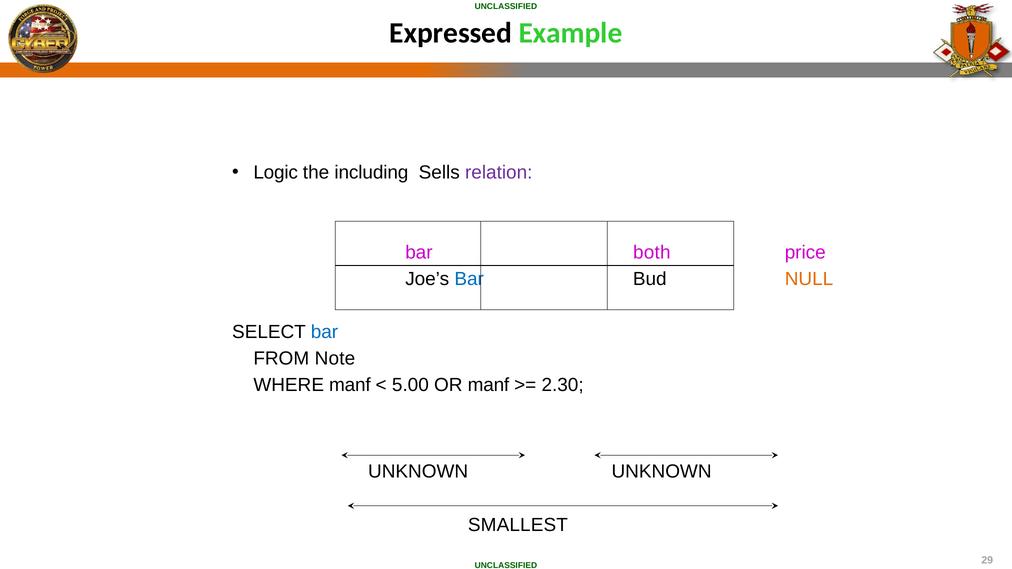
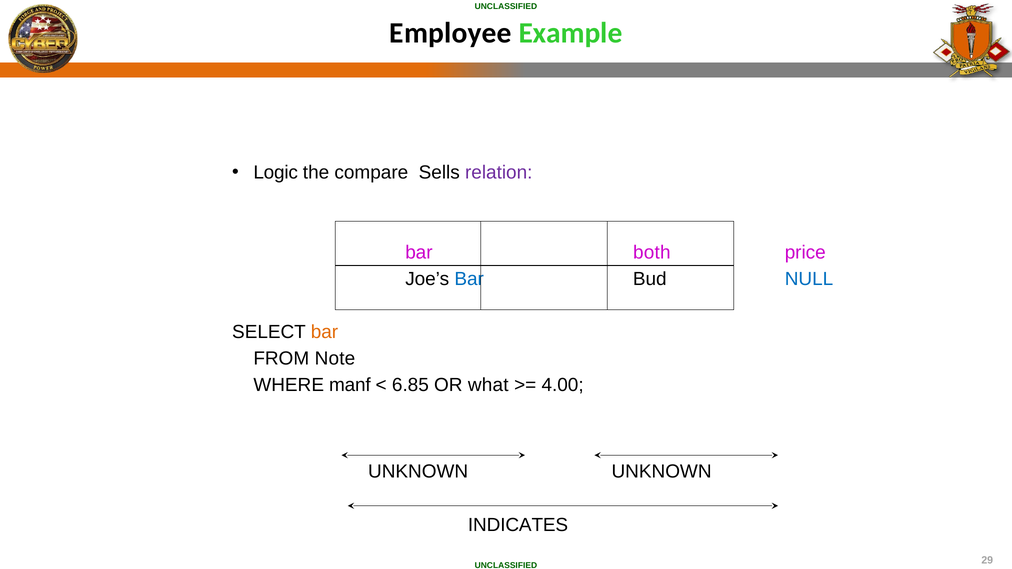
Expressed: Expressed -> Employee (451, 33)
including: including -> compare (371, 173)
NULL colour: orange -> blue (809, 279)
bar colour: blue -> orange (324, 332)
5.00: 5.00 -> 6.85 (410, 385)
OR manf: manf -> what (488, 385)
2.30: 2.30 -> 4.00 (563, 385)
SMALLEST: SMALLEST -> INDICATES (518, 525)
